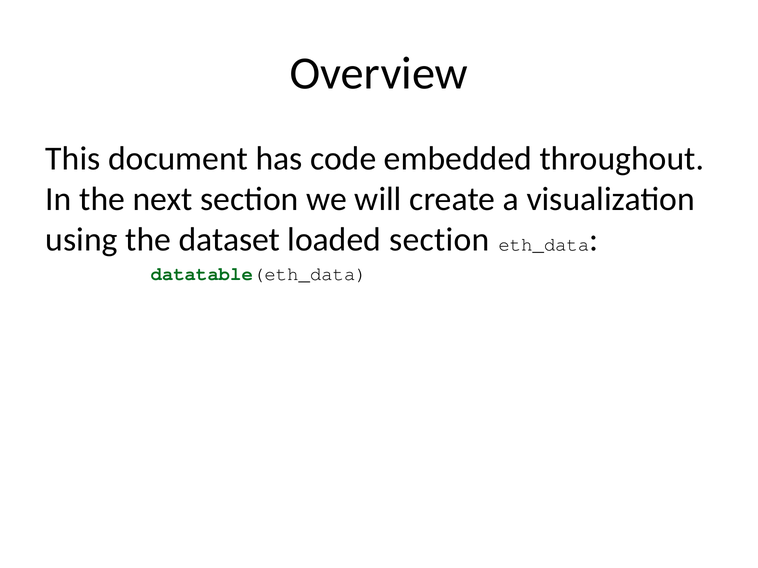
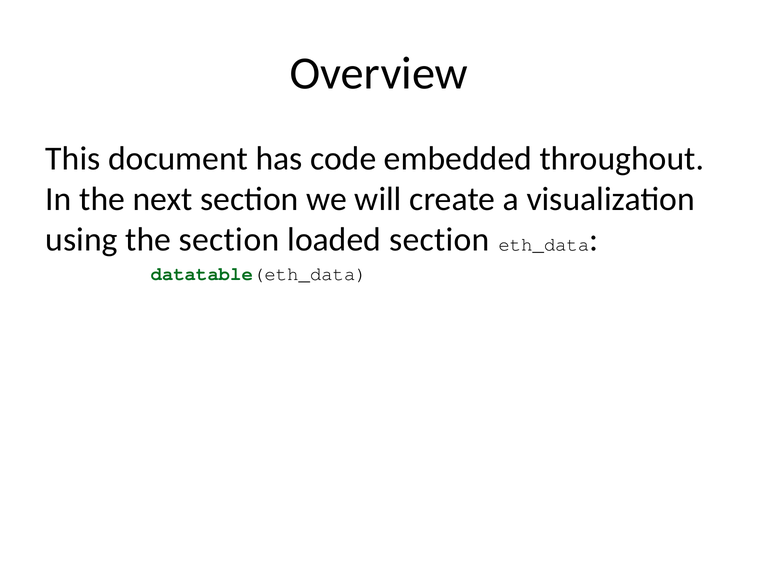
the dataset: dataset -> section (229, 240)
